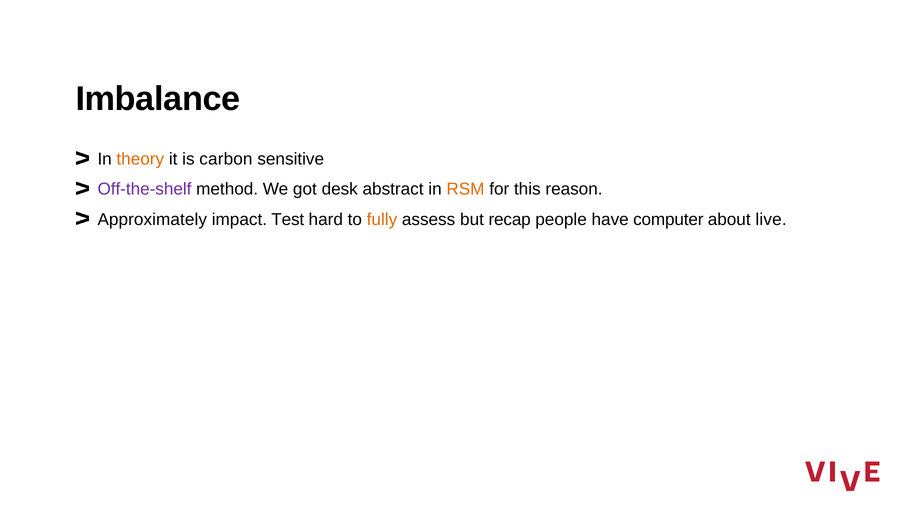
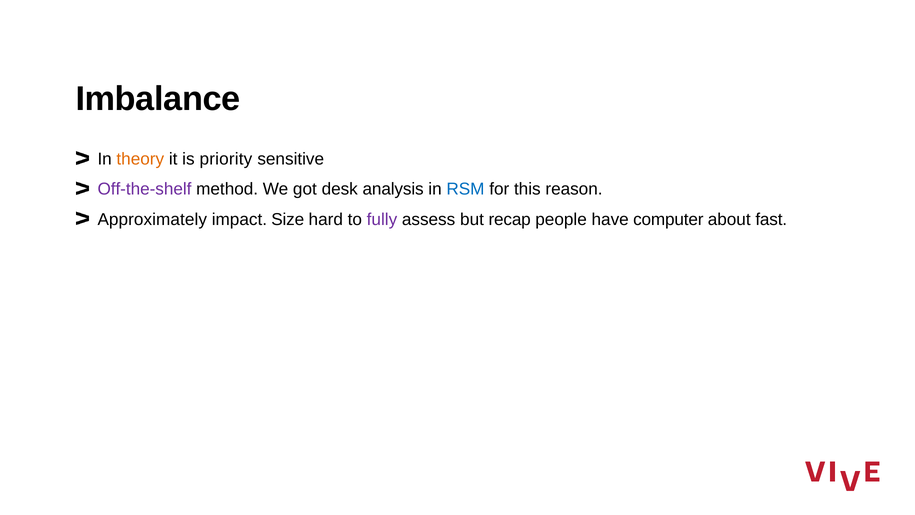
carbon: carbon -> priority (226, 159)
abstract: abstract -> analysis (393, 189)
RSM colour: orange -> blue (465, 189)
Test: Test -> Size (288, 219)
fully colour: orange -> purple (382, 219)
live: live -> fast (771, 219)
